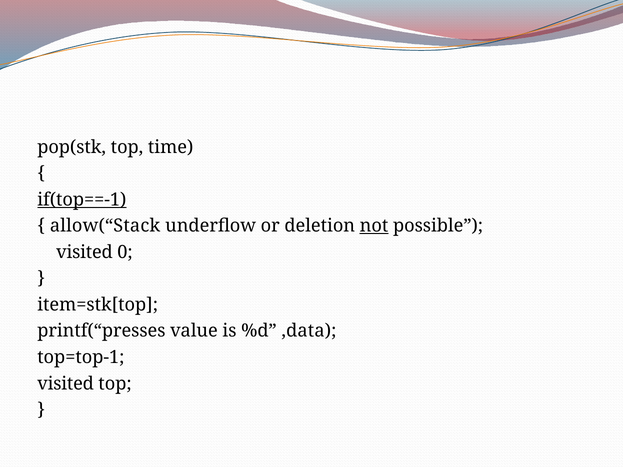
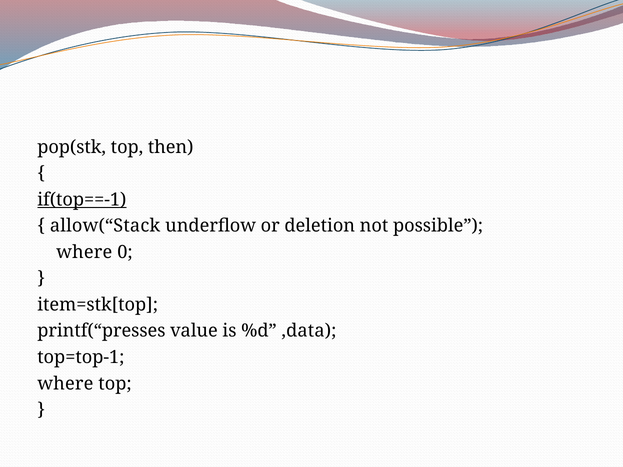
time: time -> then (171, 147)
not underline: present -> none (374, 226)
visited: visited -> where (84, 252)
visited: visited -> where (65, 384)
